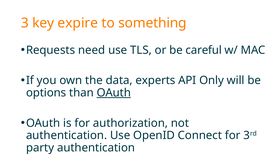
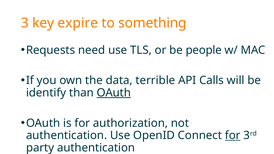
careful: careful -> people (204, 50)
experts: experts -> terrible (155, 80)
Only: Only -> Calls (212, 80)
options: options -> identify (46, 93)
for underline: none -> present (233, 135)
